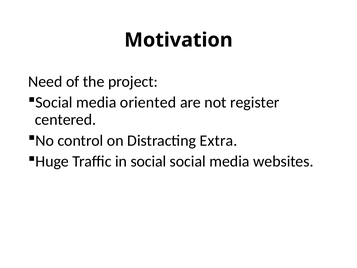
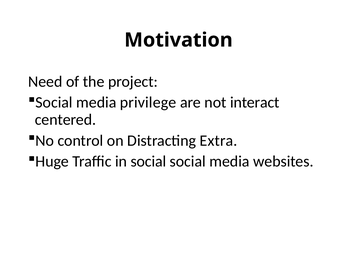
oriented: oriented -> privilege (148, 102)
register: register -> interact (255, 102)
